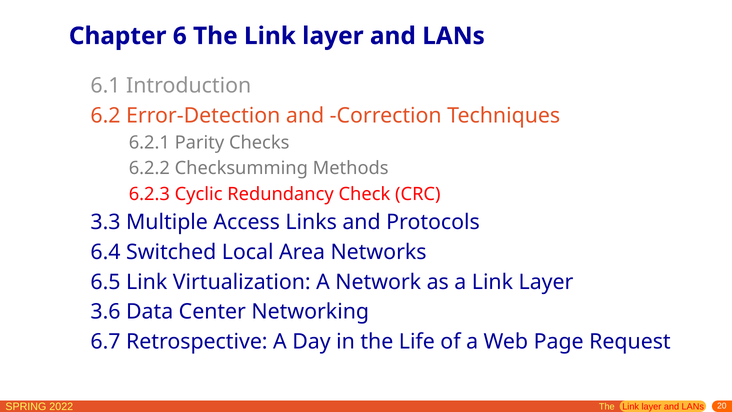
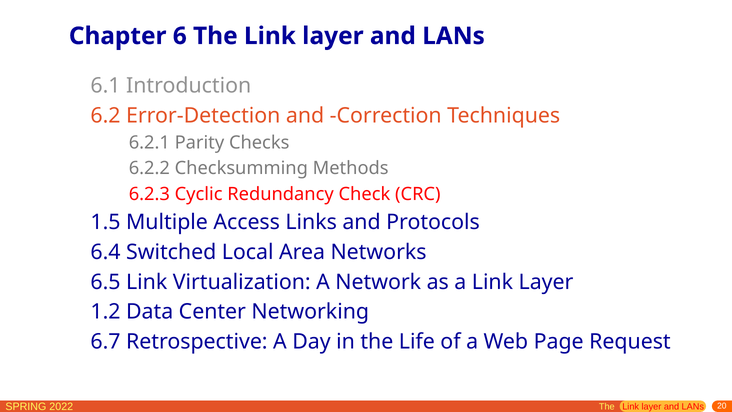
3.3: 3.3 -> 1.5 (106, 222)
3.6: 3.6 -> 1.2 (106, 312)
